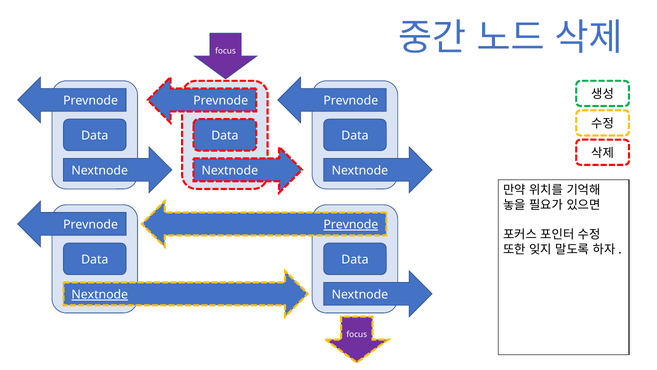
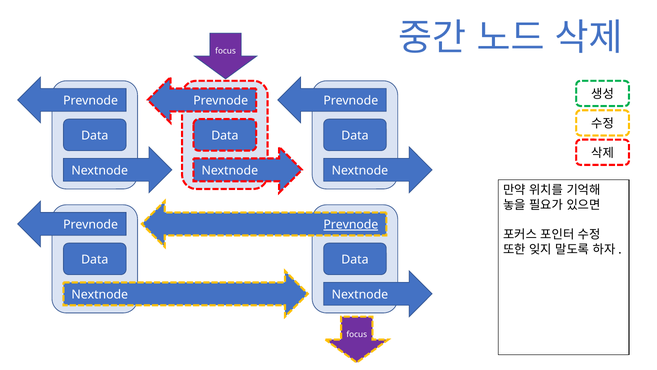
Nextnode underline: present -> none (100, 294)
